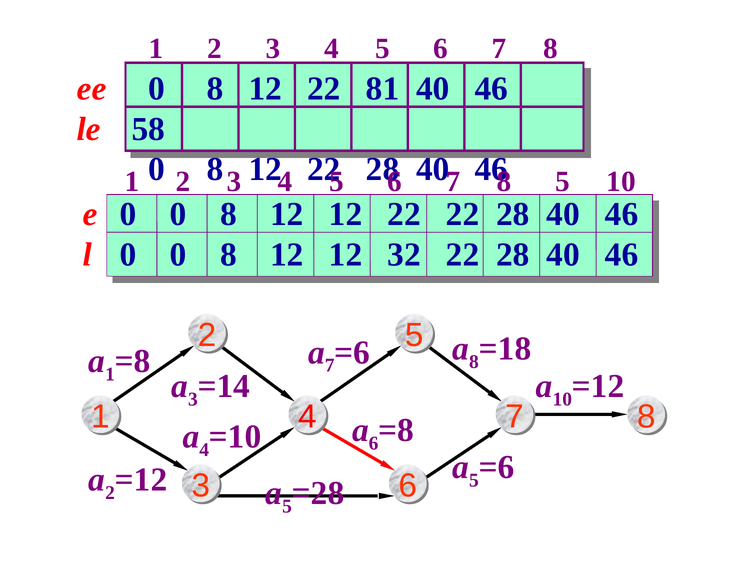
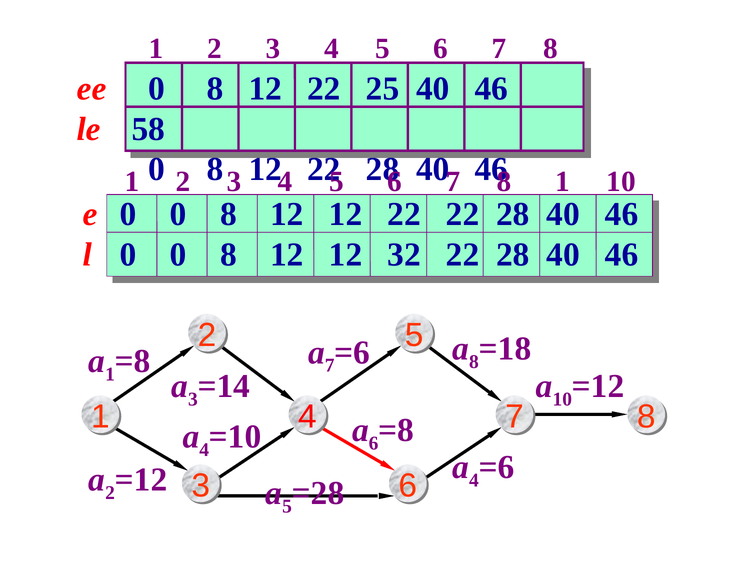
81: 81 -> 25 (383, 89)
5: 5 -> 1 (563, 181)
5: 5 -> 4 (474, 480)
